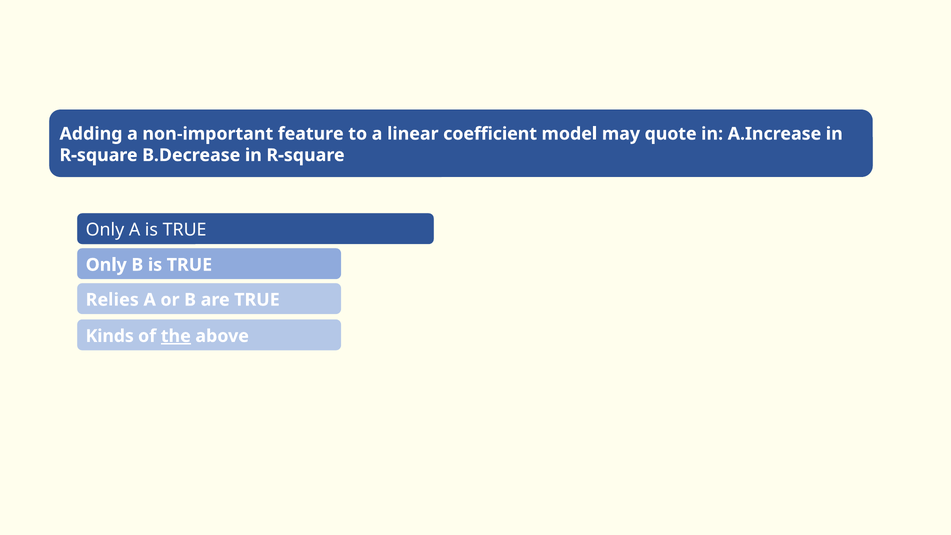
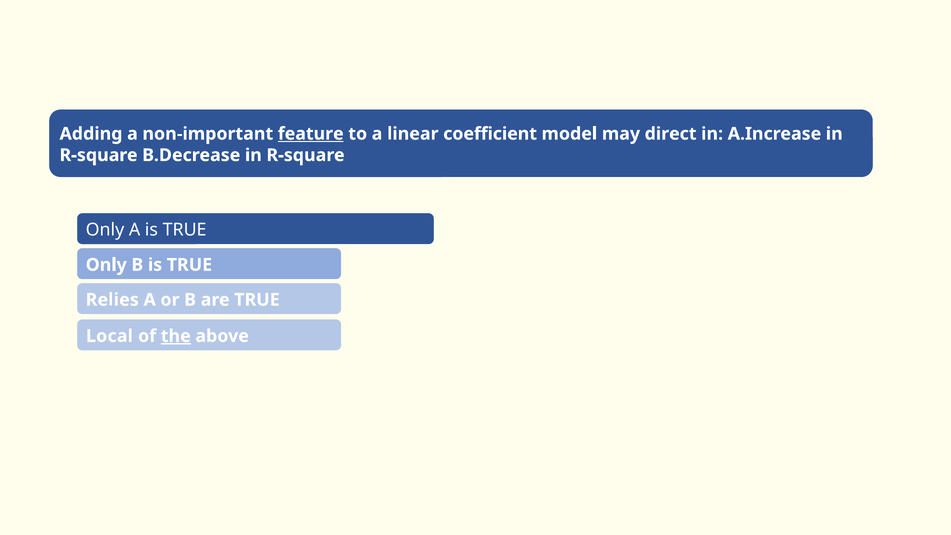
feature underline: none -> present (311, 134)
quote: quote -> direct (671, 134)
Kinds: Kinds -> Local (109, 336)
